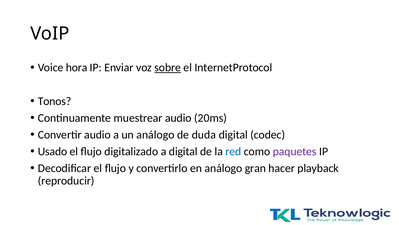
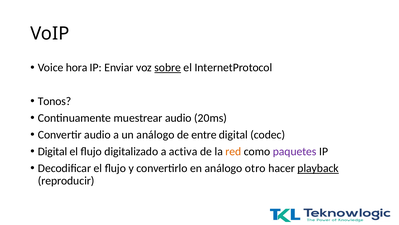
duda: duda -> entre (204, 134)
Usado: Usado -> Digital (53, 151)
a digital: digital -> activa (183, 151)
red colour: blue -> orange (233, 151)
gran: gran -> otro (255, 168)
playback underline: none -> present (318, 168)
